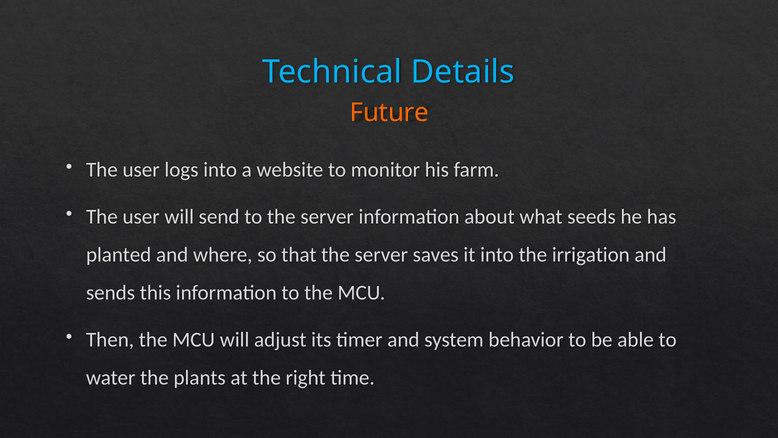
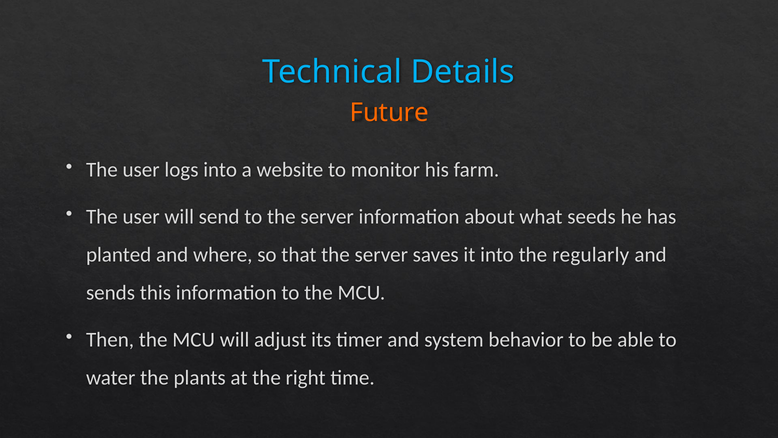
irrigation: irrigation -> regularly (591, 255)
